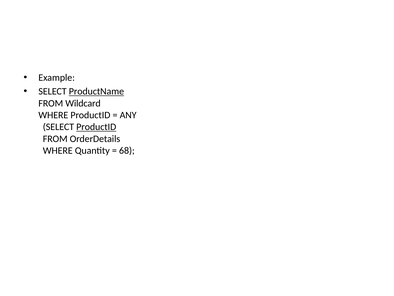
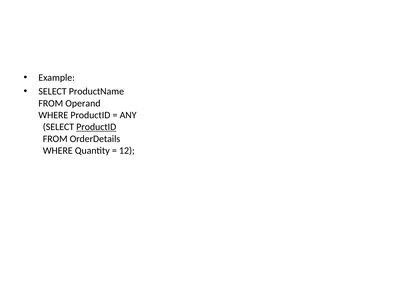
ProductName underline: present -> none (96, 91)
Wildcard: Wildcard -> Operand (83, 103)
68: 68 -> 12 (127, 150)
